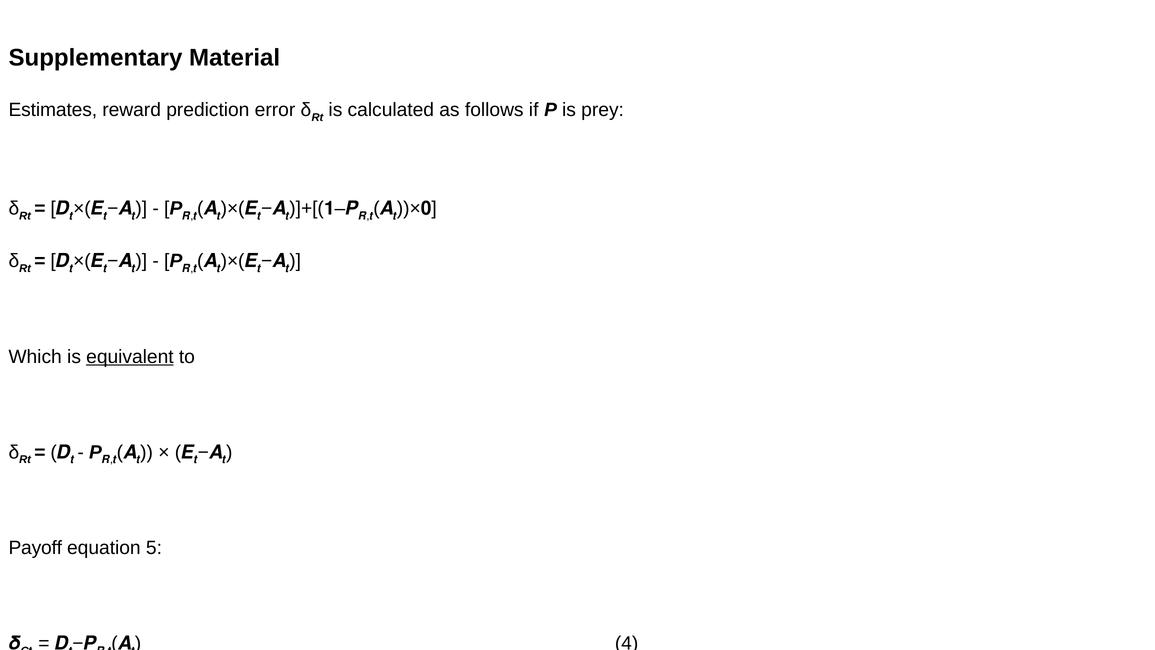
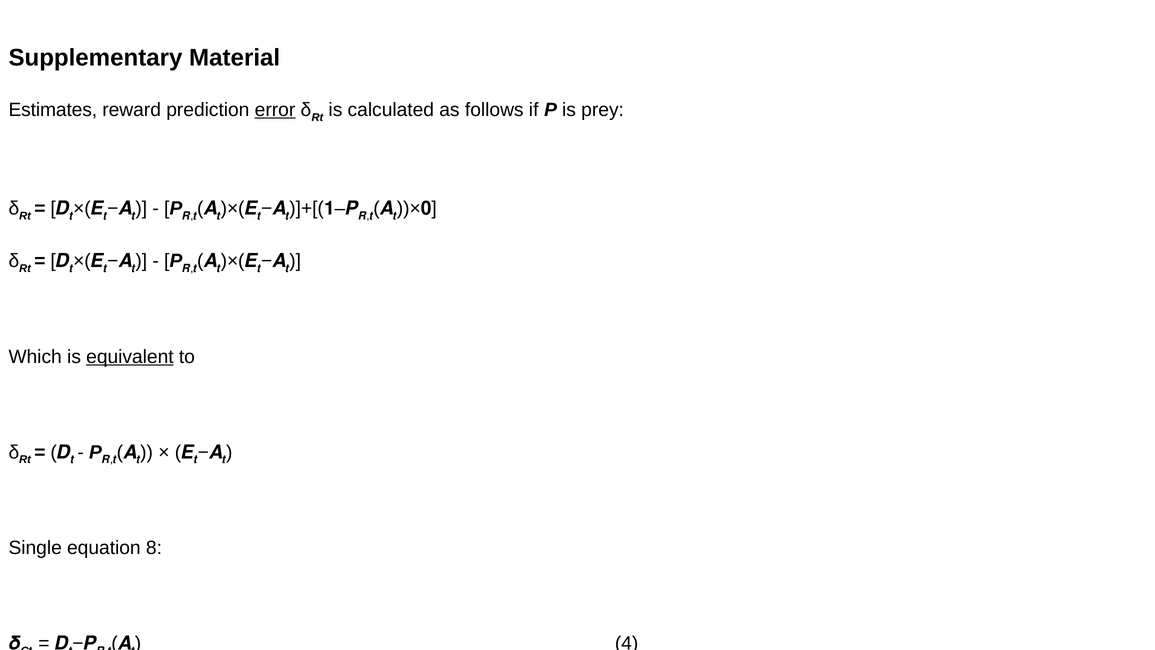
error underline: none -> present (275, 110)
Payoff: Payoff -> Single (35, 548)
5: 5 -> 8 (154, 548)
